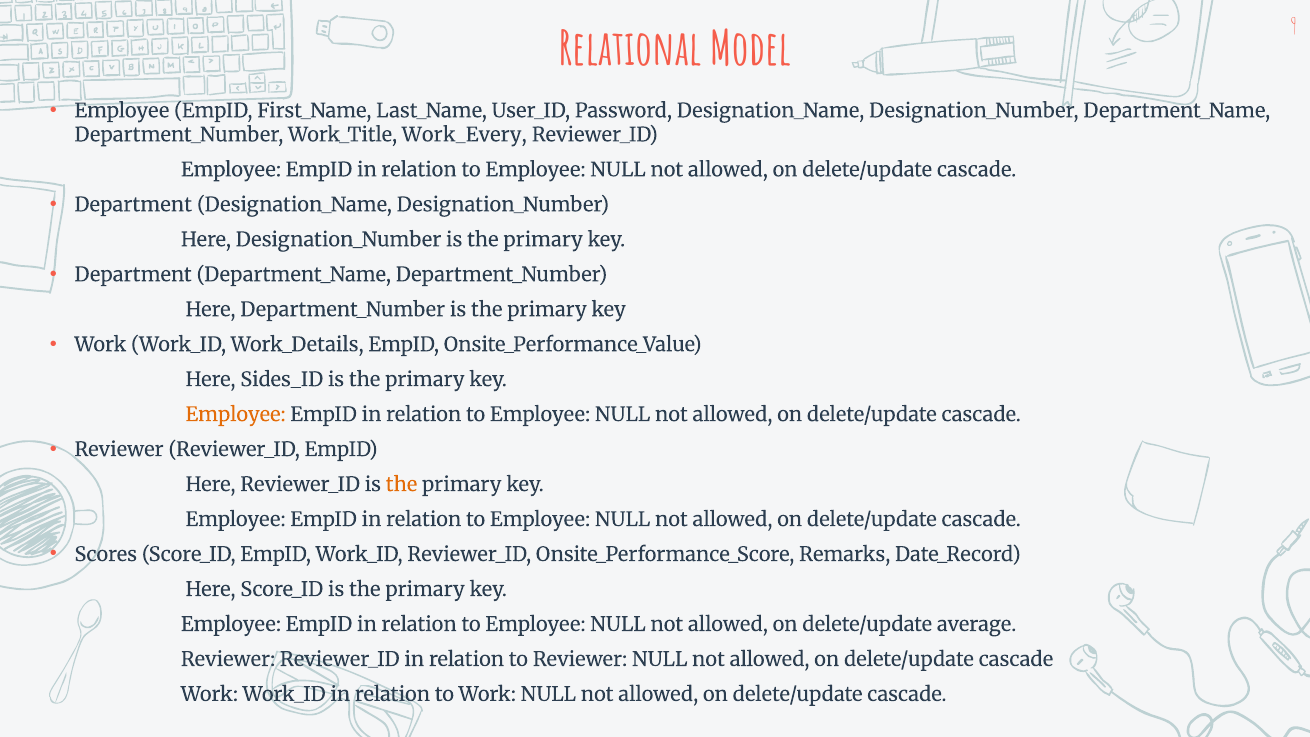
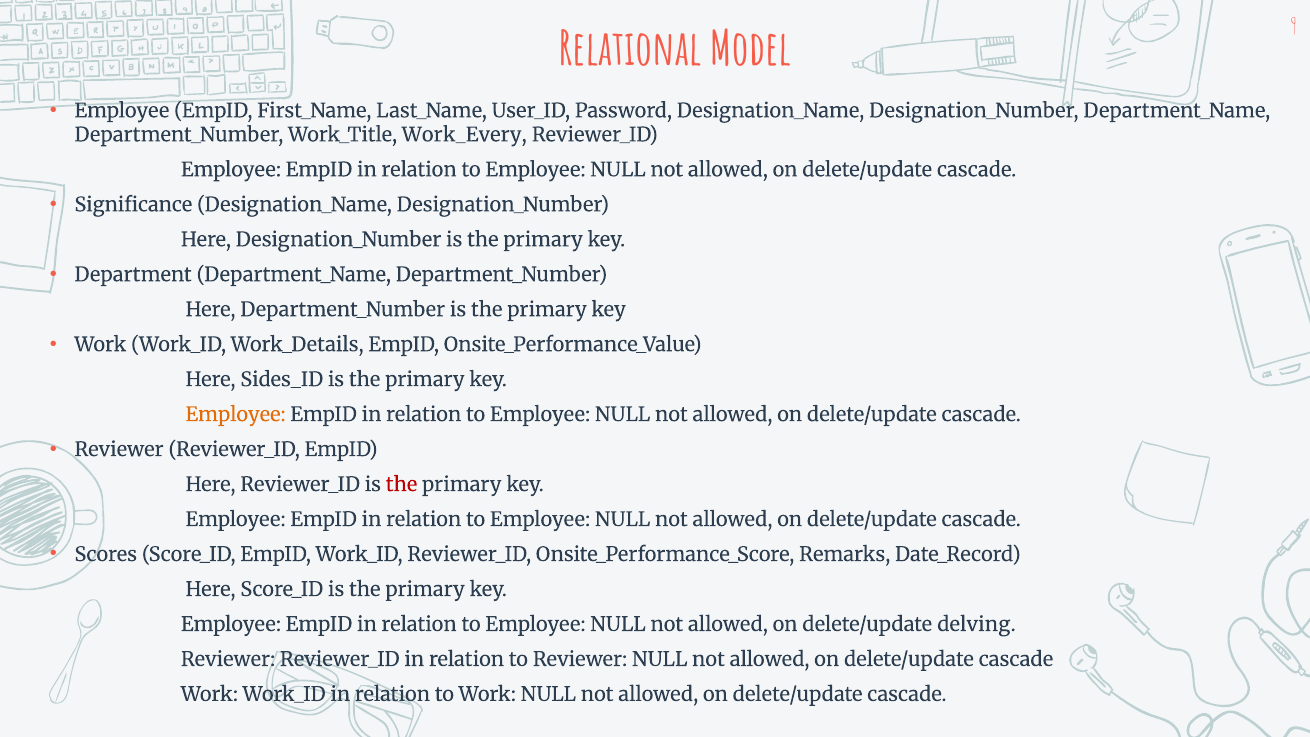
Department: Department -> Significance (133, 205)
the colour: orange -> red (402, 484)
average: average -> delving (976, 624)
